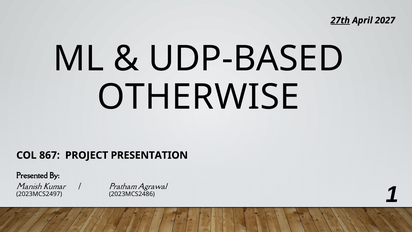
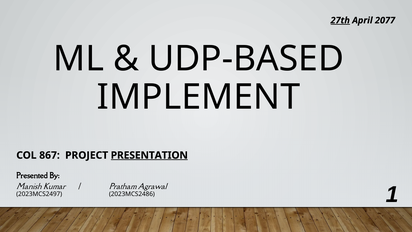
2027: 2027 -> 2077 (385, 20)
OTHERWISE: OTHERWISE -> IMPLEMENT (199, 97)
PRESENTATION underline: none -> present (149, 155)
